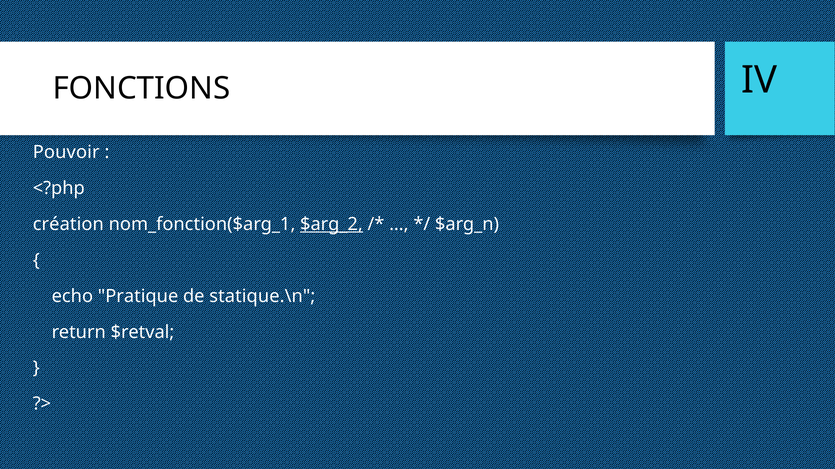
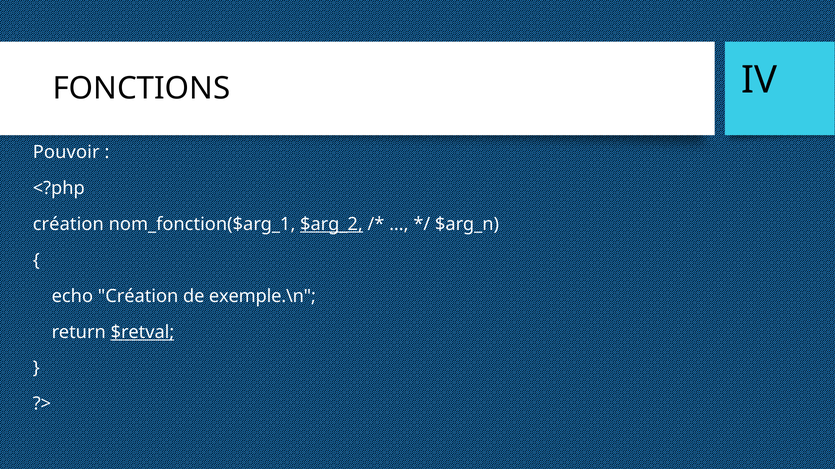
echo Pratique: Pratique -> Création (138, 297)
statique.\n: statique.\n -> exemple.\n (262, 297)
$retval underline: none -> present (142, 332)
